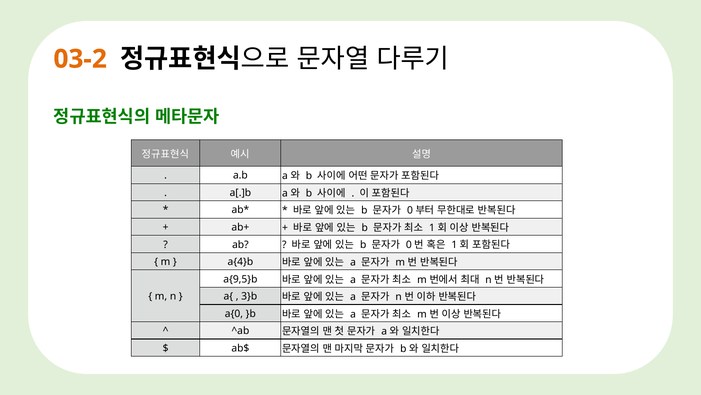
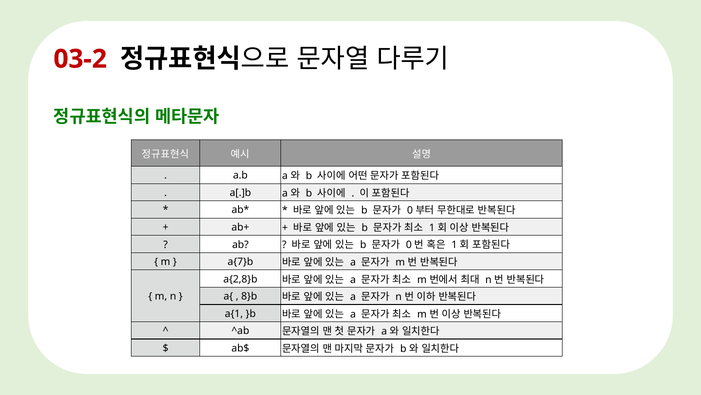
03-2 colour: orange -> red (80, 59)
a{4}b: a{4}b -> a{7}b (240, 261)
a{9,5}b: a{9,5}b -> a{2,8}b (240, 279)
3}b: 3}b -> 8}b (249, 296)
a{0: a{0 -> a{1 (234, 313)
